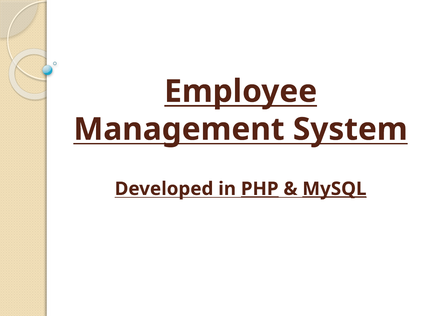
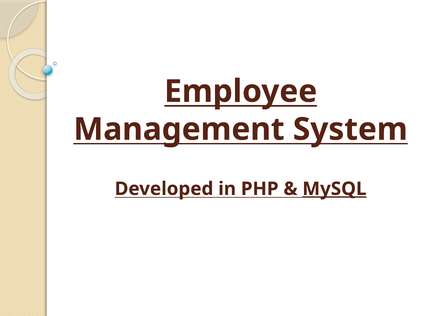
PHP underline: present -> none (260, 189)
